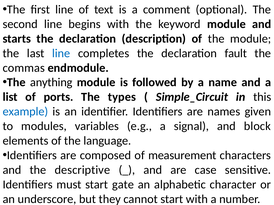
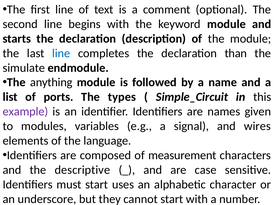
fault: fault -> than (236, 53)
commas: commas -> simulate (24, 68)
example colour: blue -> purple (25, 112)
block: block -> wires (257, 126)
gate: gate -> uses (123, 185)
